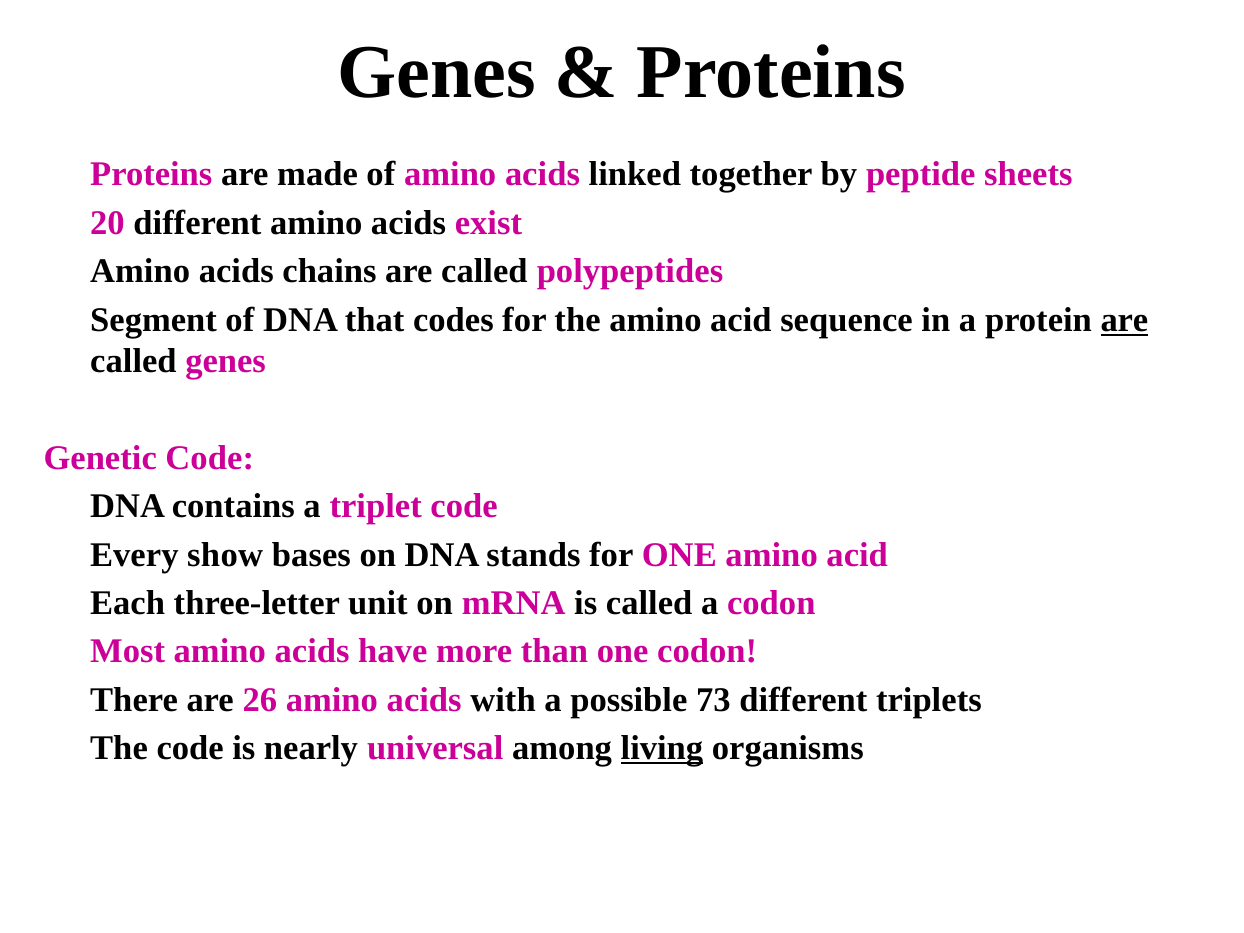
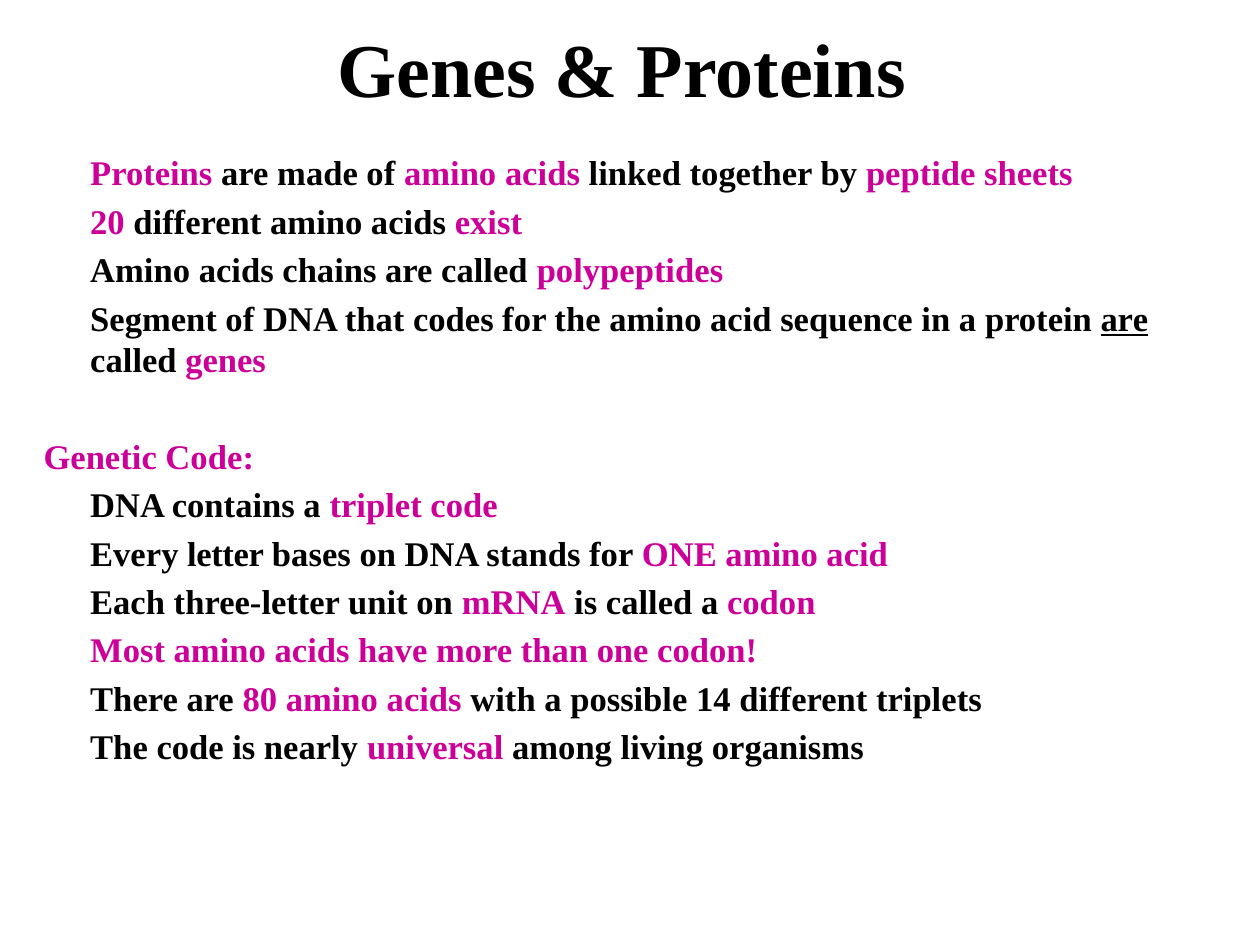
show: show -> letter (225, 555)
26: 26 -> 80 (260, 700)
73: 73 -> 14 (713, 700)
living underline: present -> none (662, 748)
